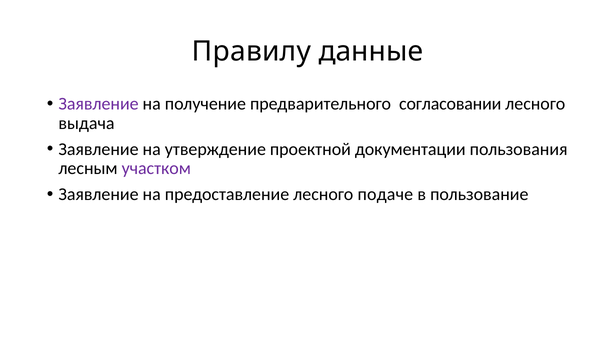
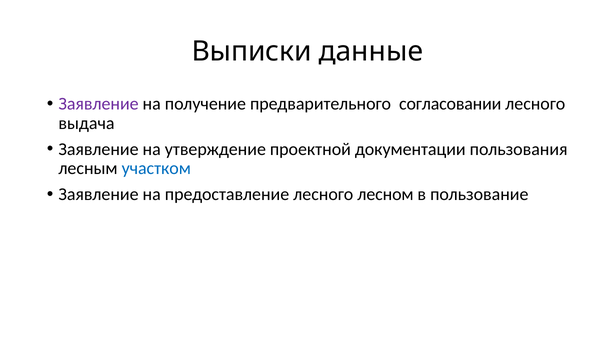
Правилу: Правилу -> Выписки (252, 52)
участком colour: purple -> blue (156, 169)
подаче: подаче -> лесном (385, 194)
